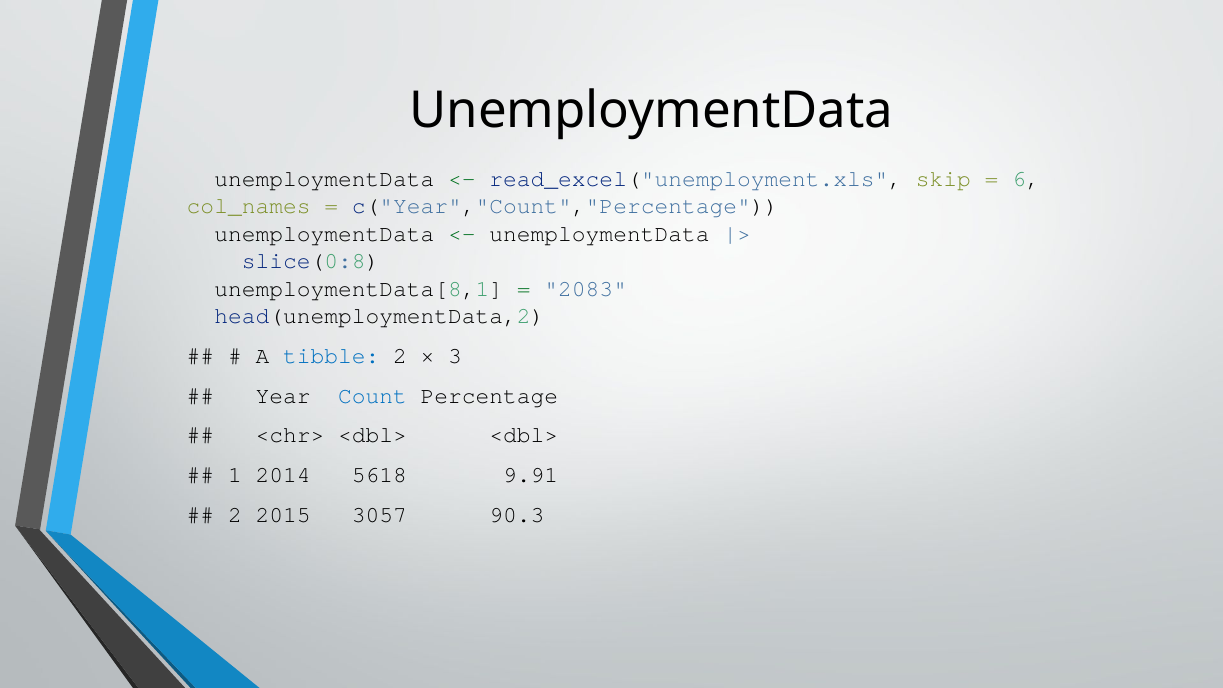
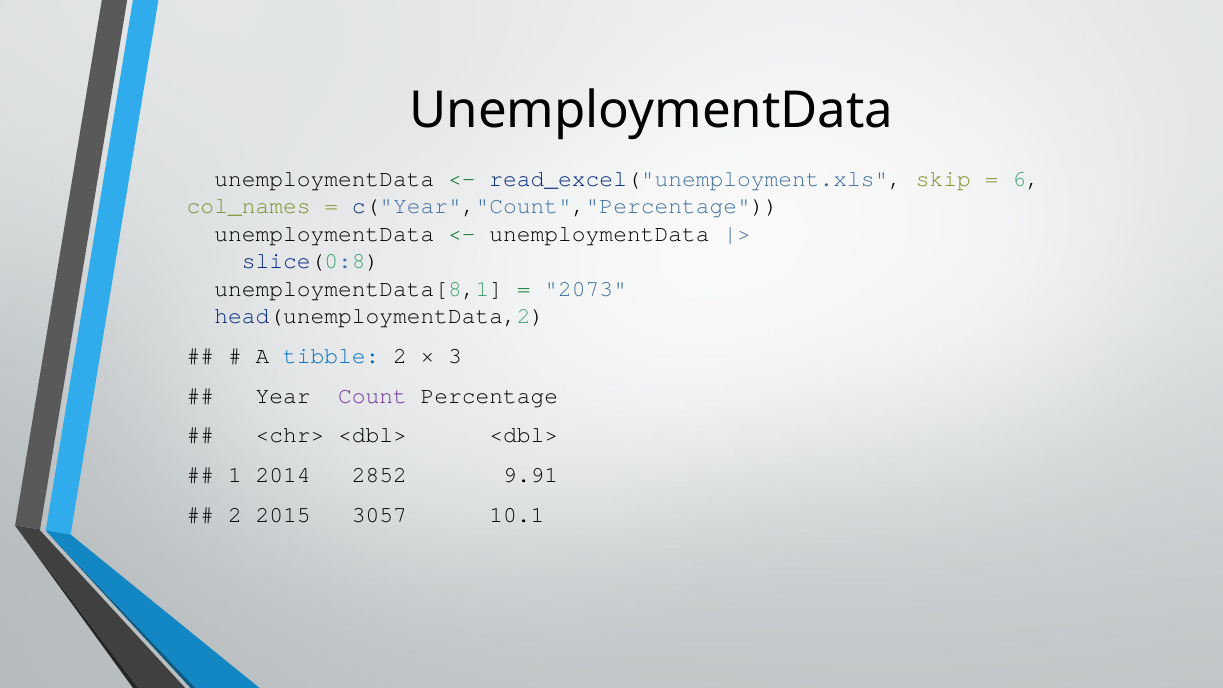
2083: 2083 -> 2073 (586, 289)
Count colour: blue -> purple (372, 396)
5618: 5618 -> 2852 (379, 475)
90.3: 90.3 -> 10.1 (517, 515)
